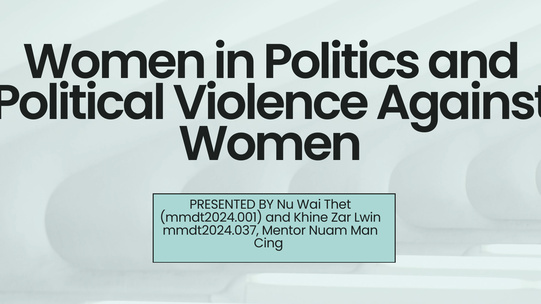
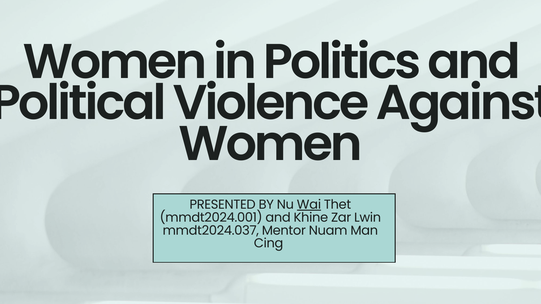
Wai underline: none -> present (309, 205)
